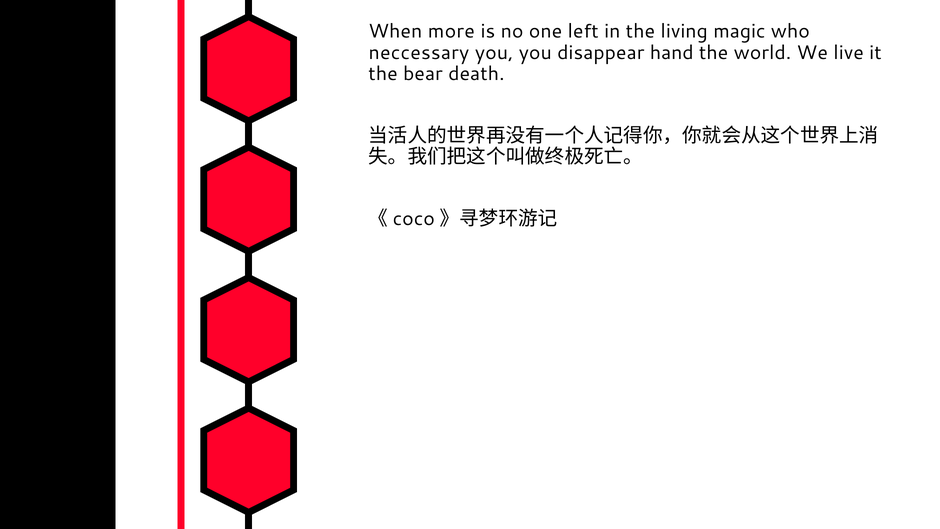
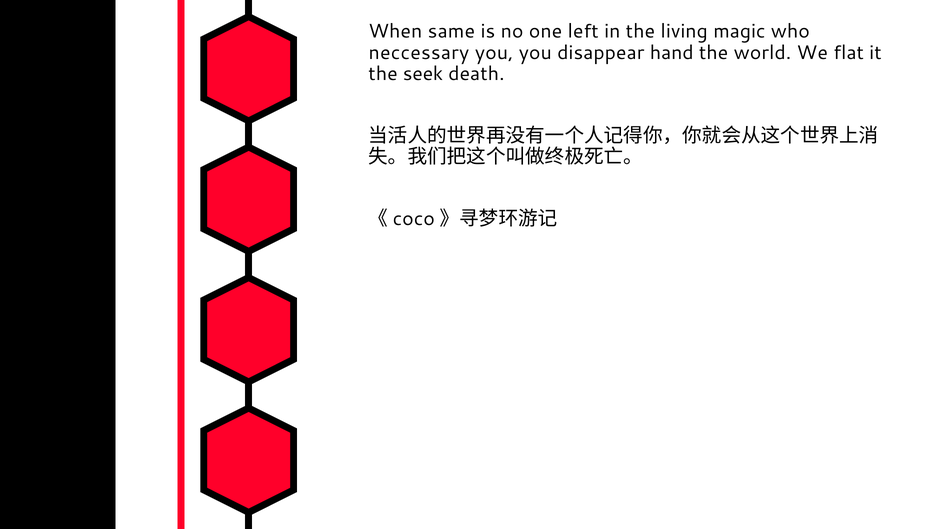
more: more -> same (451, 31)
live: live -> flat (849, 53)
bear: bear -> seek (423, 74)
